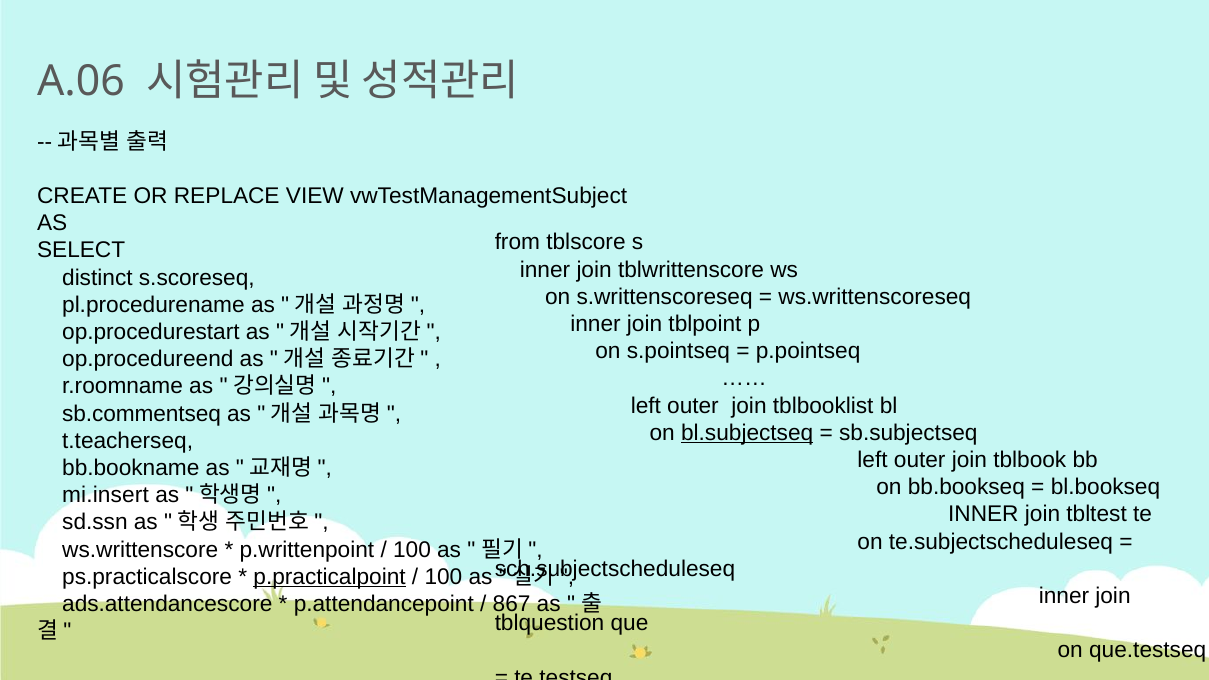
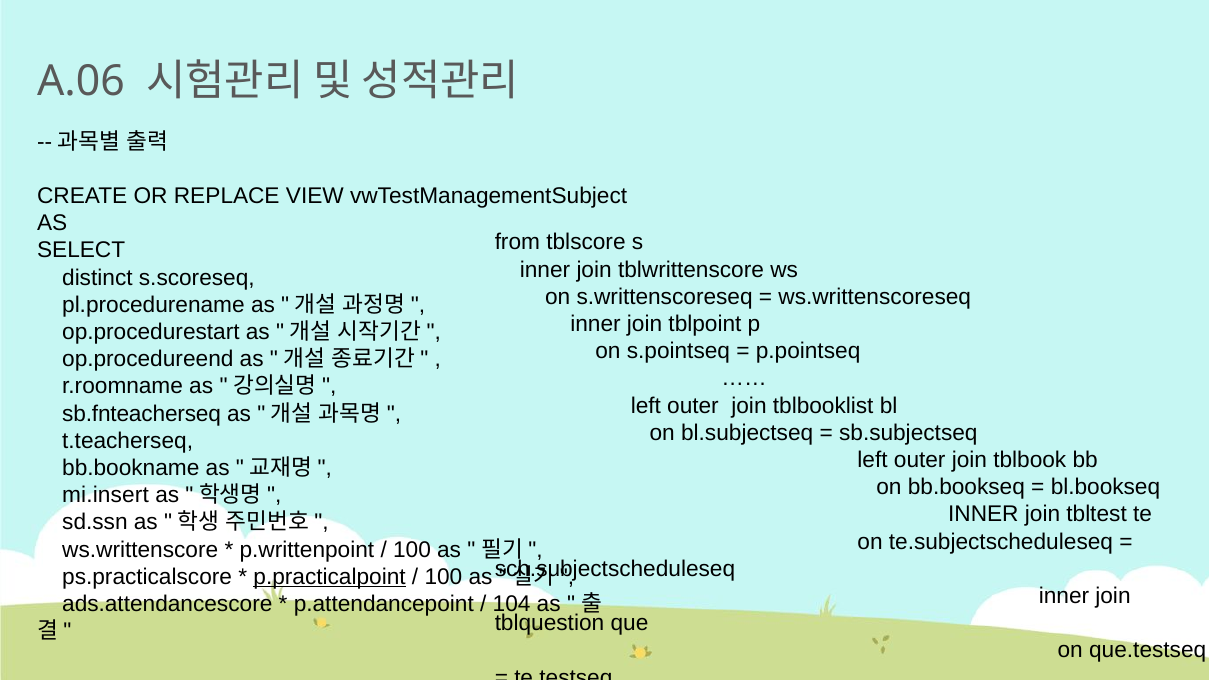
sb.commentseq: sb.commentseq -> sb.fnteacherseq (142, 414)
bl.subjectseq underline: present -> none (747, 433)
867: 867 -> 104 (512, 604)
